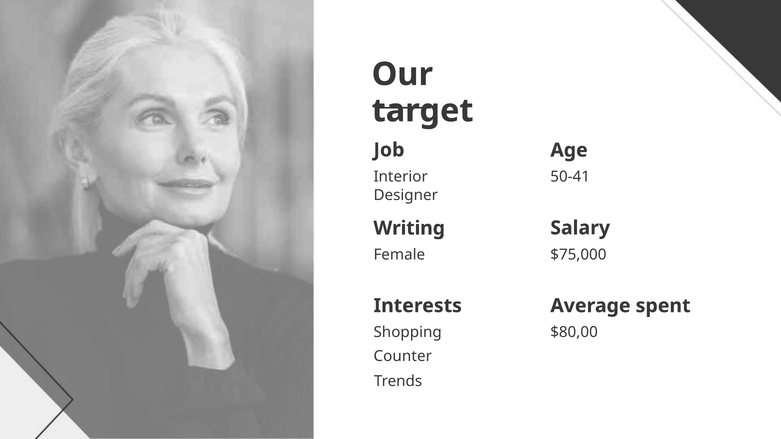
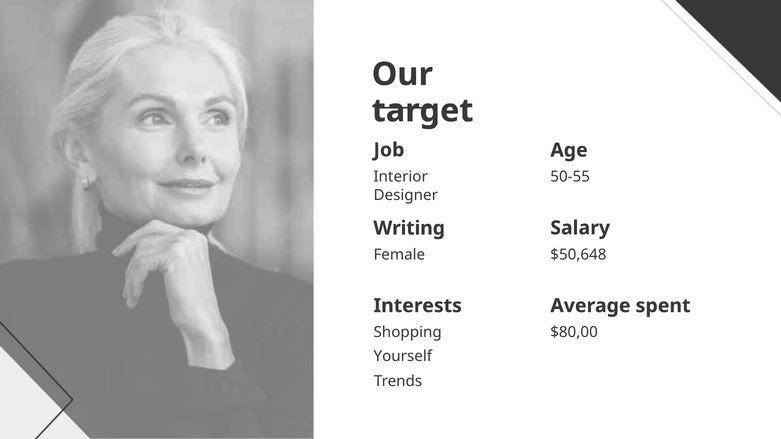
50-41: 50-41 -> 50-55 (570, 177)
$75,000: $75,000 -> $50,648 (578, 255)
Counter: Counter -> Yourself (403, 356)
